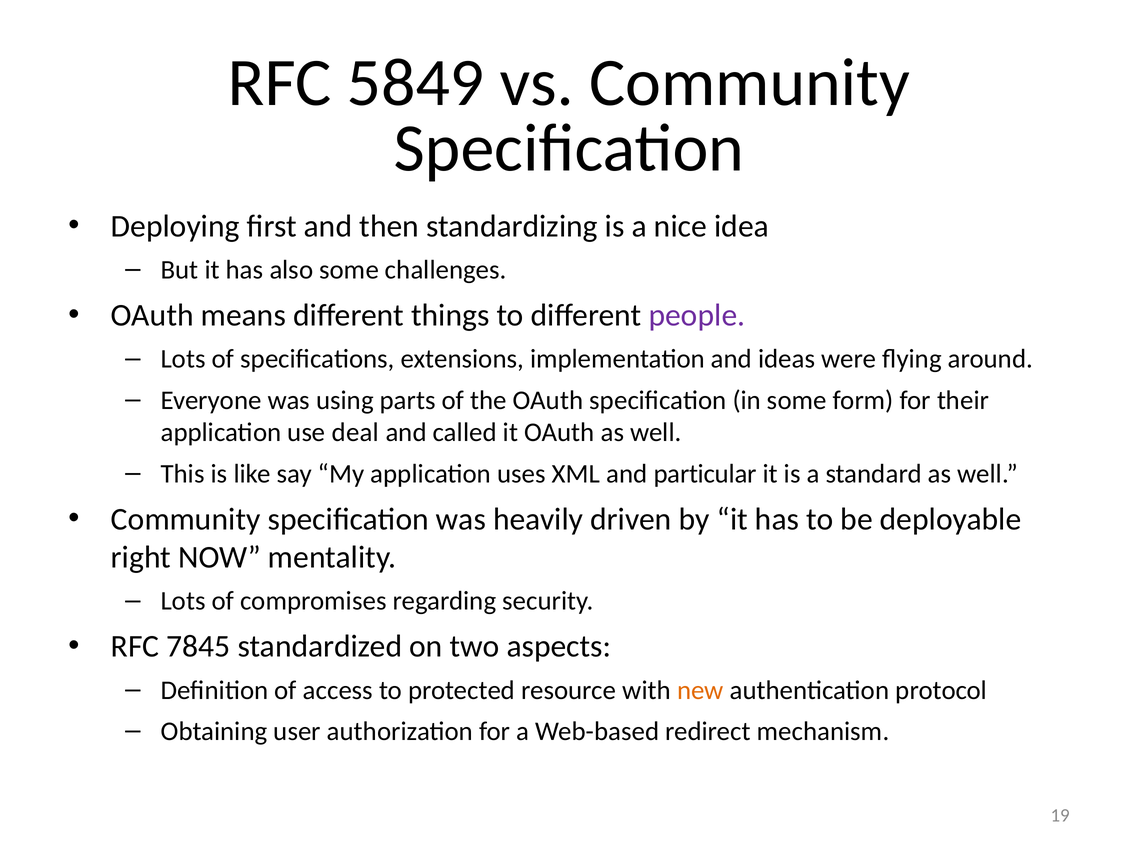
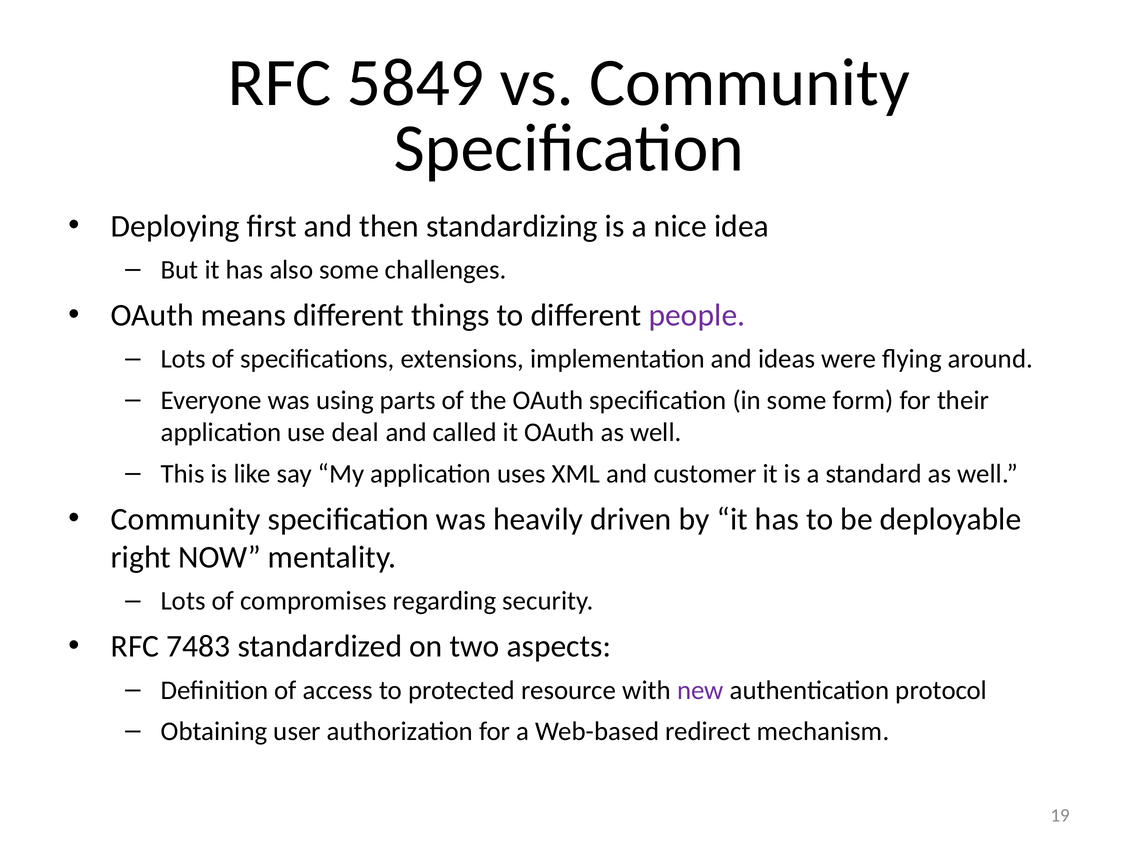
particular: particular -> customer (705, 473)
7845: 7845 -> 7483 (198, 646)
new colour: orange -> purple (700, 690)
